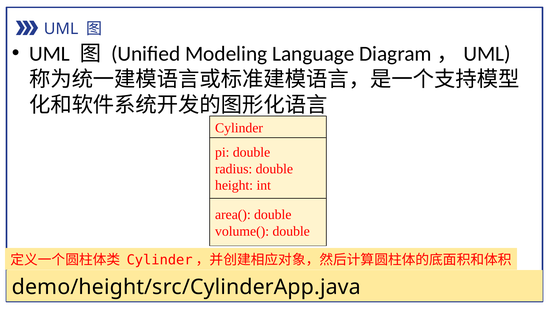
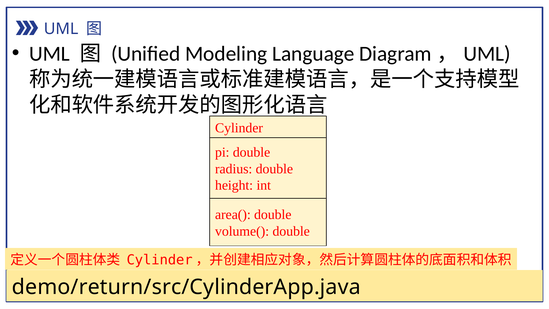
demo/height/src/CylinderApp.java: demo/height/src/CylinderApp.java -> demo/return/src/CylinderApp.java (186, 287)
